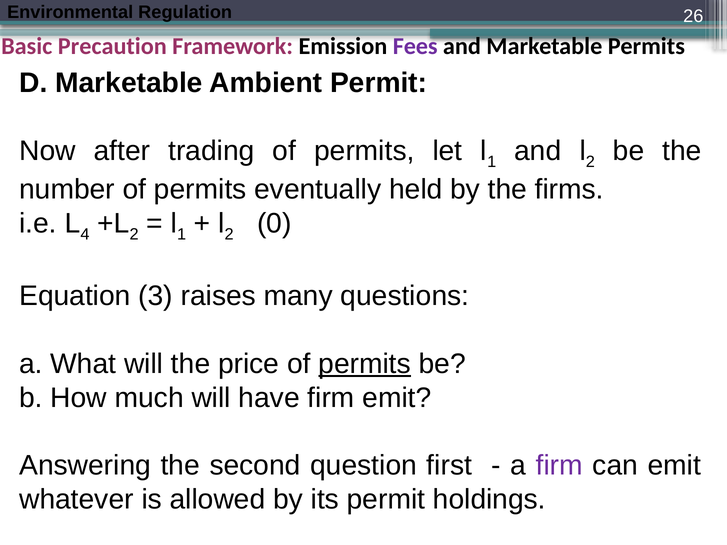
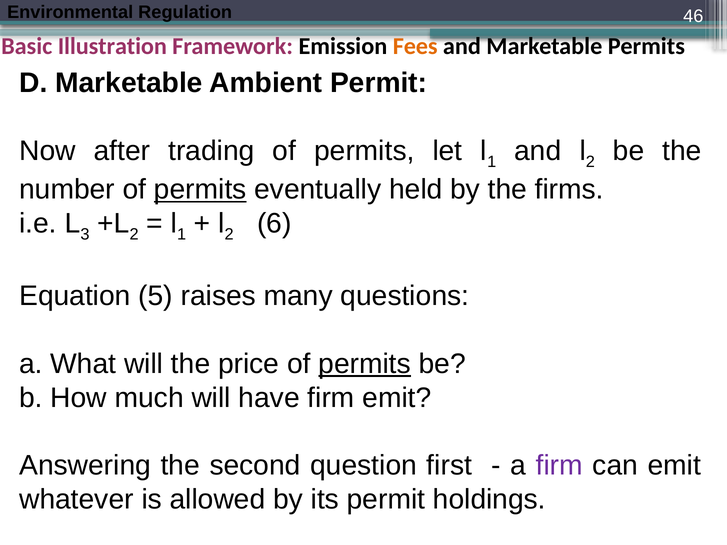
26: 26 -> 46 (693, 16)
Precaution: Precaution -> Illustration (112, 46)
Fees colour: purple -> orange (415, 46)
permits underline: none -> present (200, 190)
4: 4 -> 3 (85, 235)
0: 0 -> 6 (274, 224)
3: 3 -> 5 (156, 296)
